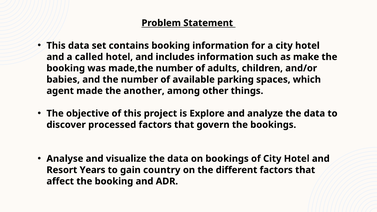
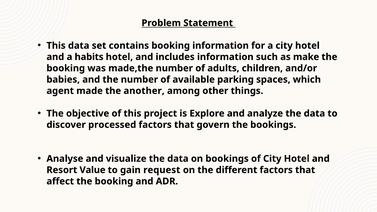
called: called -> habits (89, 57)
Years: Years -> Value (93, 170)
country: country -> request (162, 170)
